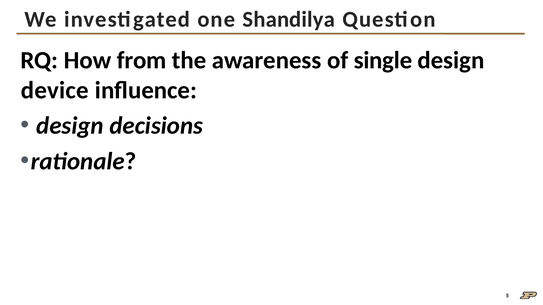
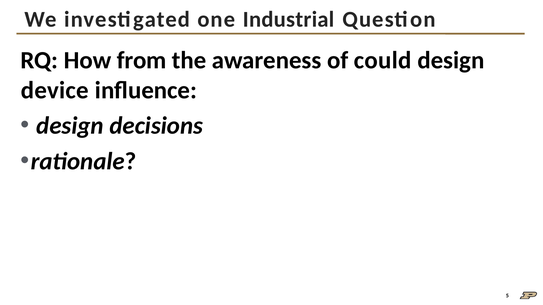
Shandilya: Shandilya -> Industrial (289, 19)
single: single -> could (383, 60)
